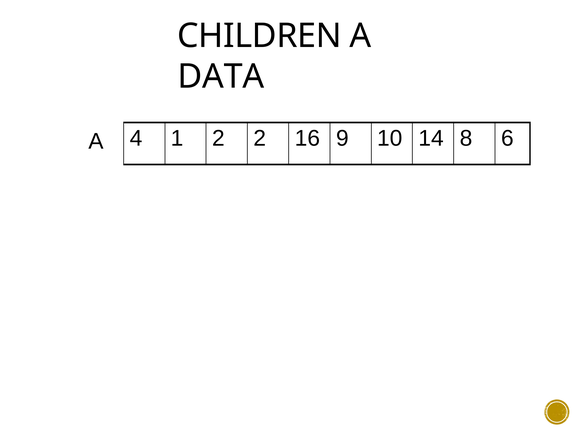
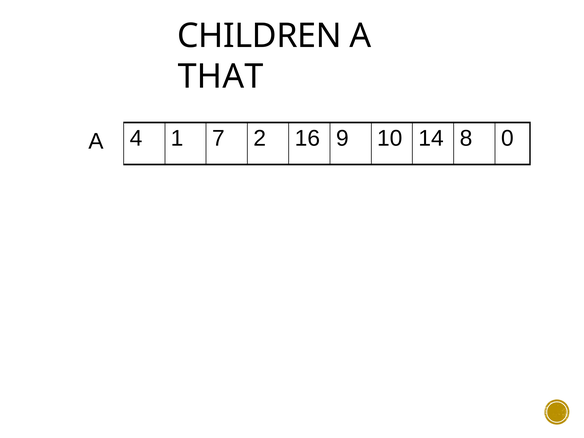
DATA: DATA -> THAT (221, 77)
1 2: 2 -> 7 (219, 138)
6: 6 -> 0 (507, 138)
